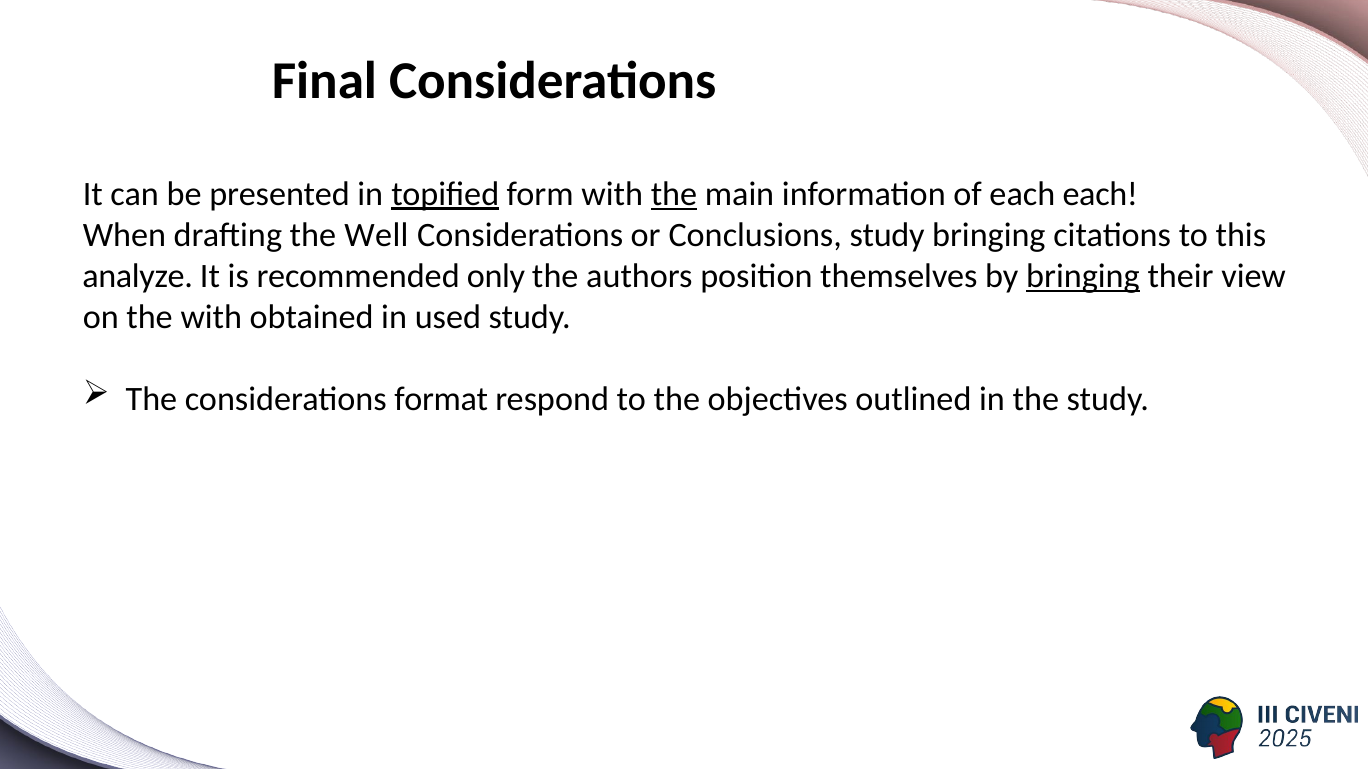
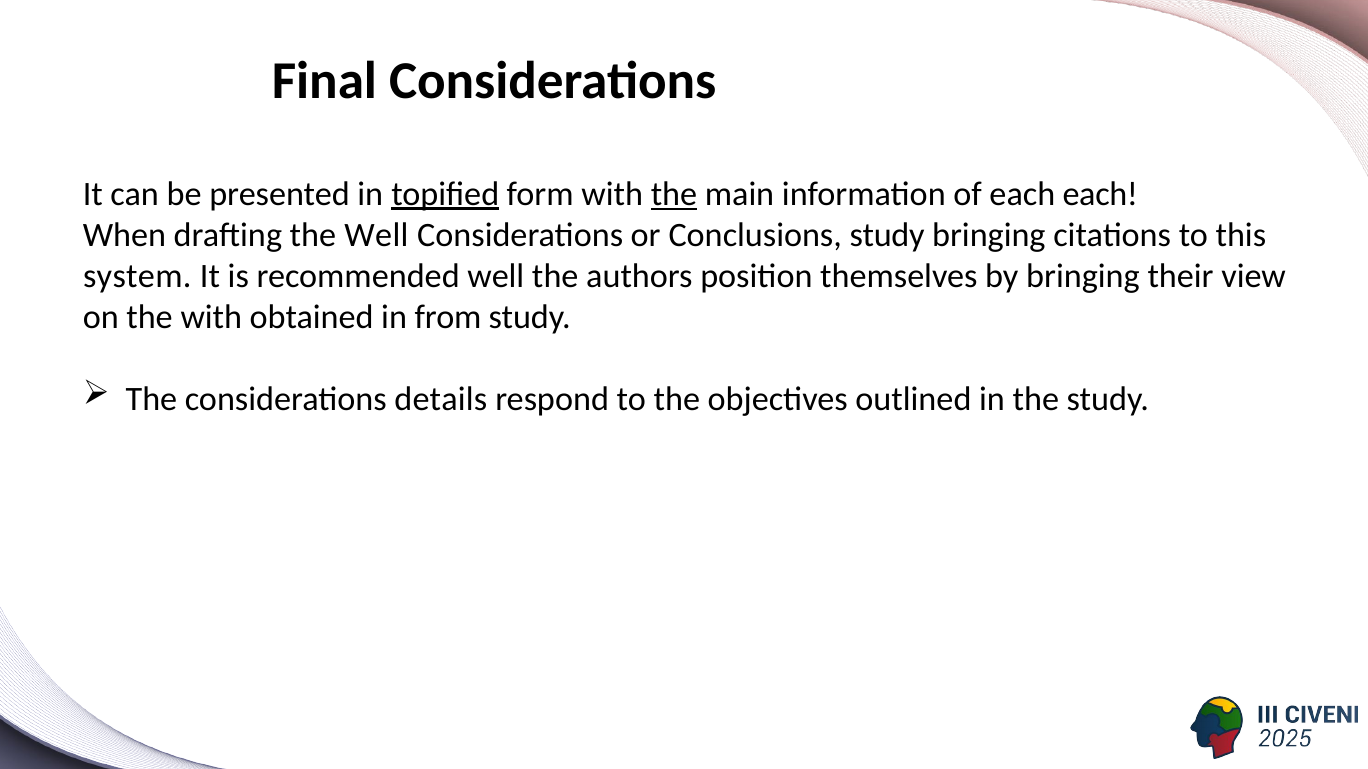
analyze: analyze -> system (137, 276)
recommended only: only -> well (496, 276)
bringing underline: present -> none (1083, 276)
used: used -> from (448, 317)
format: format -> details (441, 399)
